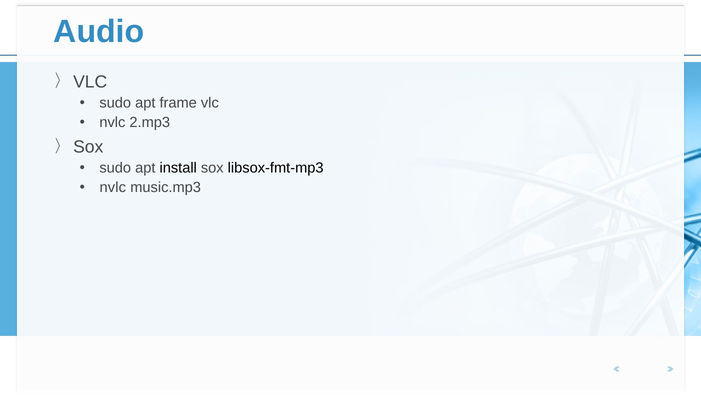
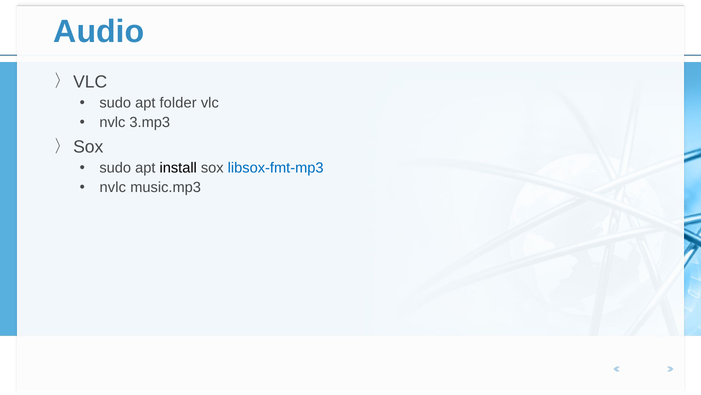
frame: frame -> folder (178, 103)
2.mp3: 2.mp3 -> 3.mp3 (150, 122)
libsox-fmt-mp3 colour: black -> blue (276, 168)
